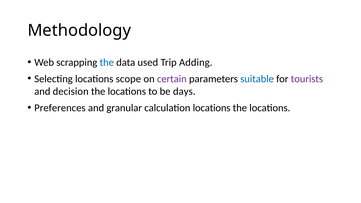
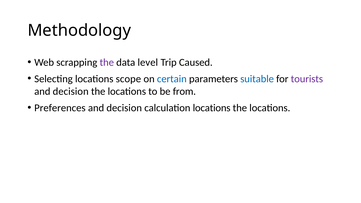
the colour: blue -> purple (107, 62)
used: used -> level (148, 62)
Adding: Adding -> Caused (196, 62)
certain colour: purple -> blue (172, 79)
days: days -> from (184, 92)
granular: granular -> decision (124, 108)
